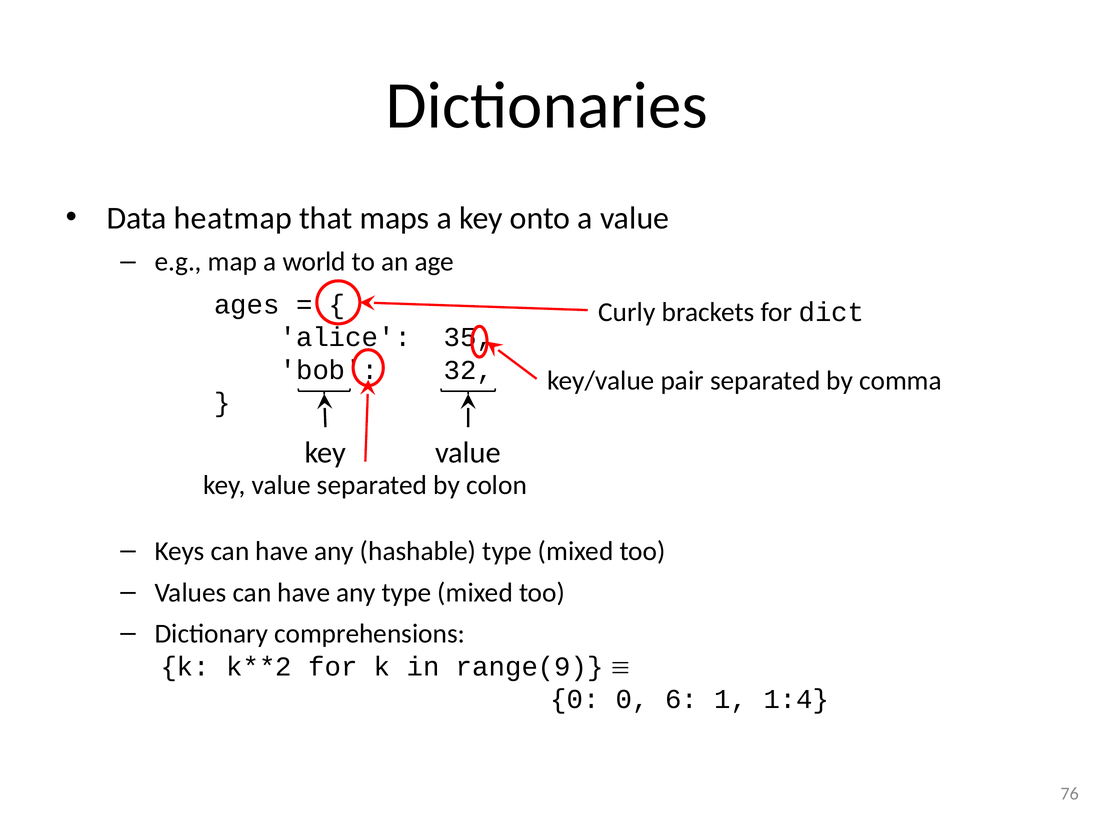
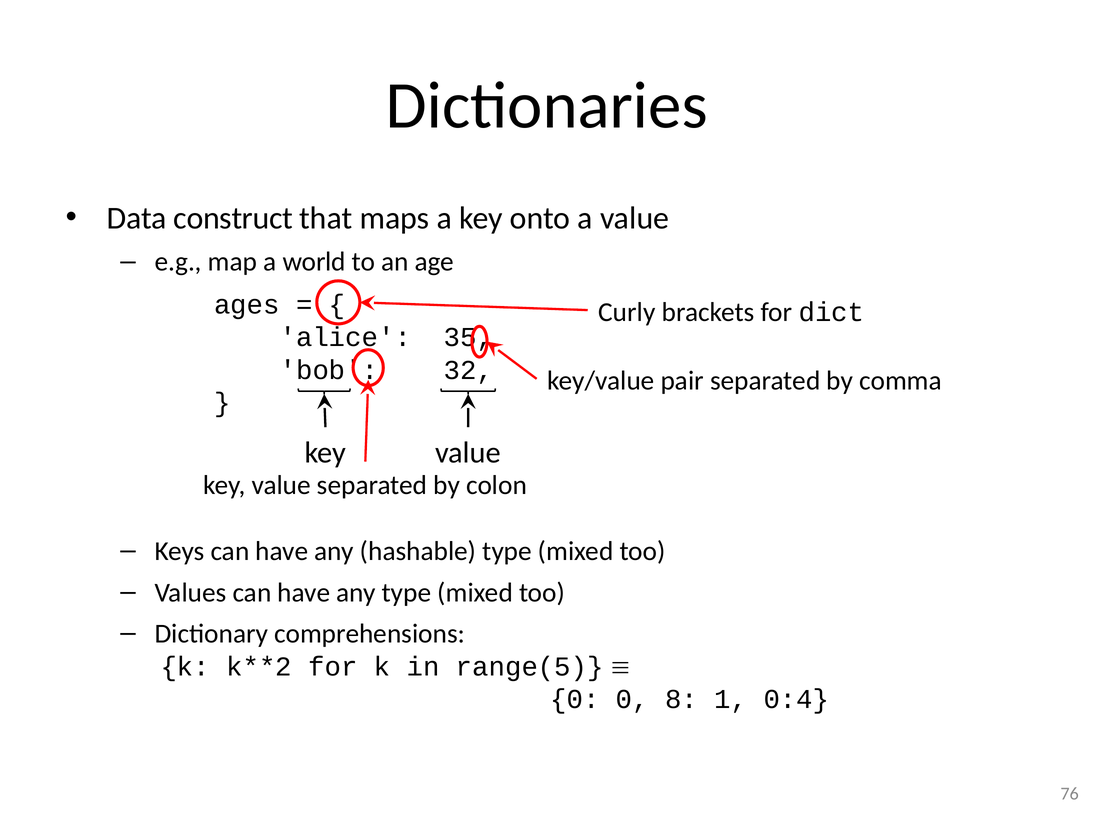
heatmap: heatmap -> construct (233, 218)
range(9: range(9 -> range(5 (530, 667)
6: 6 -> 8 (681, 700)
1:4: 1:4 -> 0:4 (796, 700)
